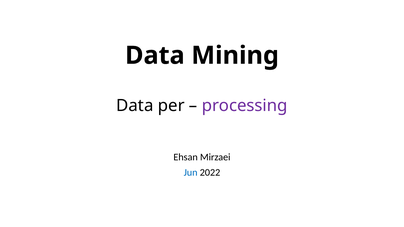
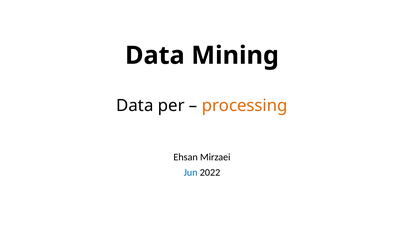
processing colour: purple -> orange (245, 106)
